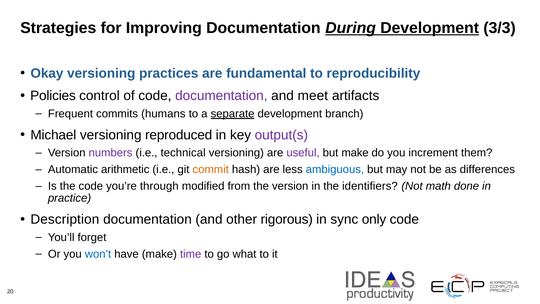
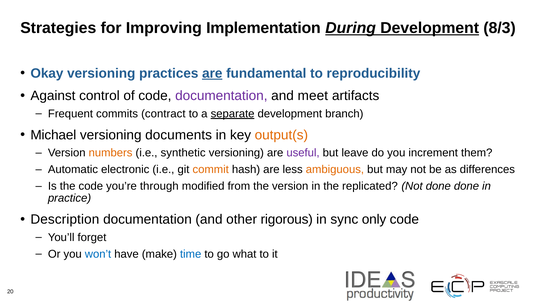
Improving Documentation: Documentation -> Implementation (263, 28)
3/3: 3/3 -> 8/3 (500, 28)
are underline: none -> present (212, 73)
Policies: Policies -> Against (53, 96)
humans: humans -> contract (163, 114)
reproduced: reproduced -> documents (179, 135)
output(s colour: purple -> orange (281, 135)
numbers colour: purple -> orange (111, 153)
technical: technical -> synthetic (183, 153)
but make: make -> leave (355, 153)
arithmetic: arithmetic -> electronic (125, 169)
ambiguous colour: blue -> orange (335, 169)
identifiers: identifiers -> replicated (370, 186)
Not math: math -> done (438, 186)
time colour: purple -> blue (191, 254)
